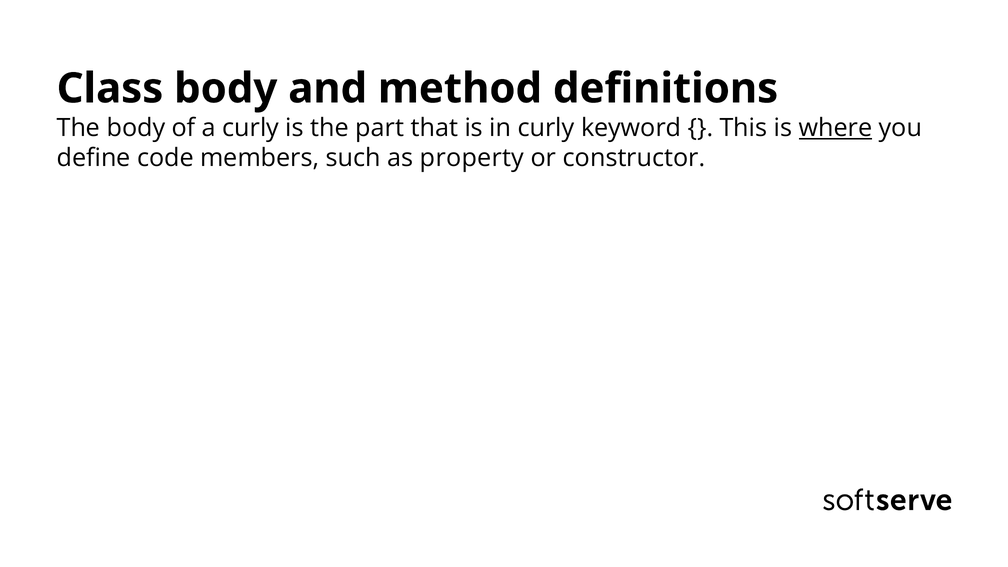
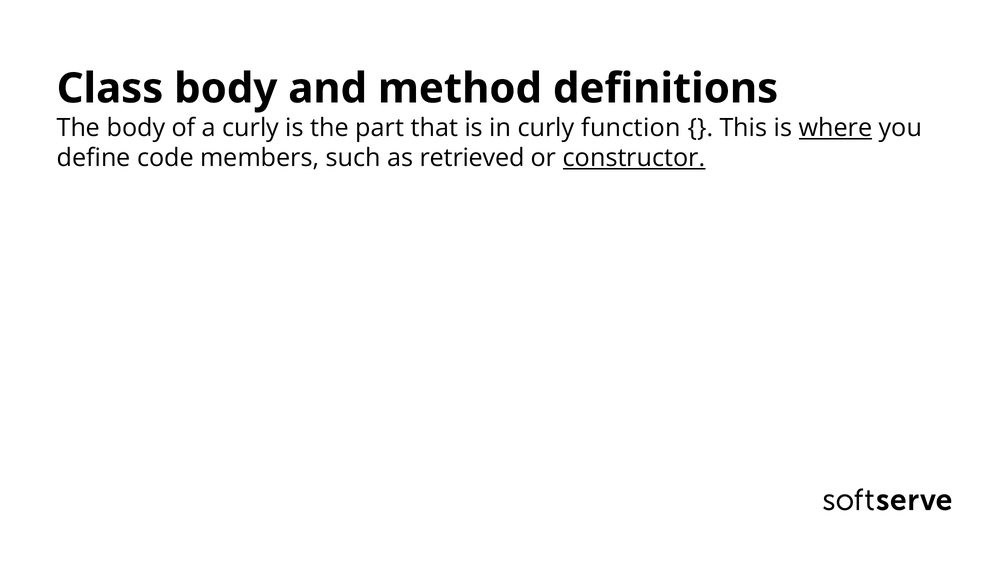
keyword: keyword -> function (631, 128)
property: property -> retrieved (472, 158)
constructor underline: none -> present (634, 158)
